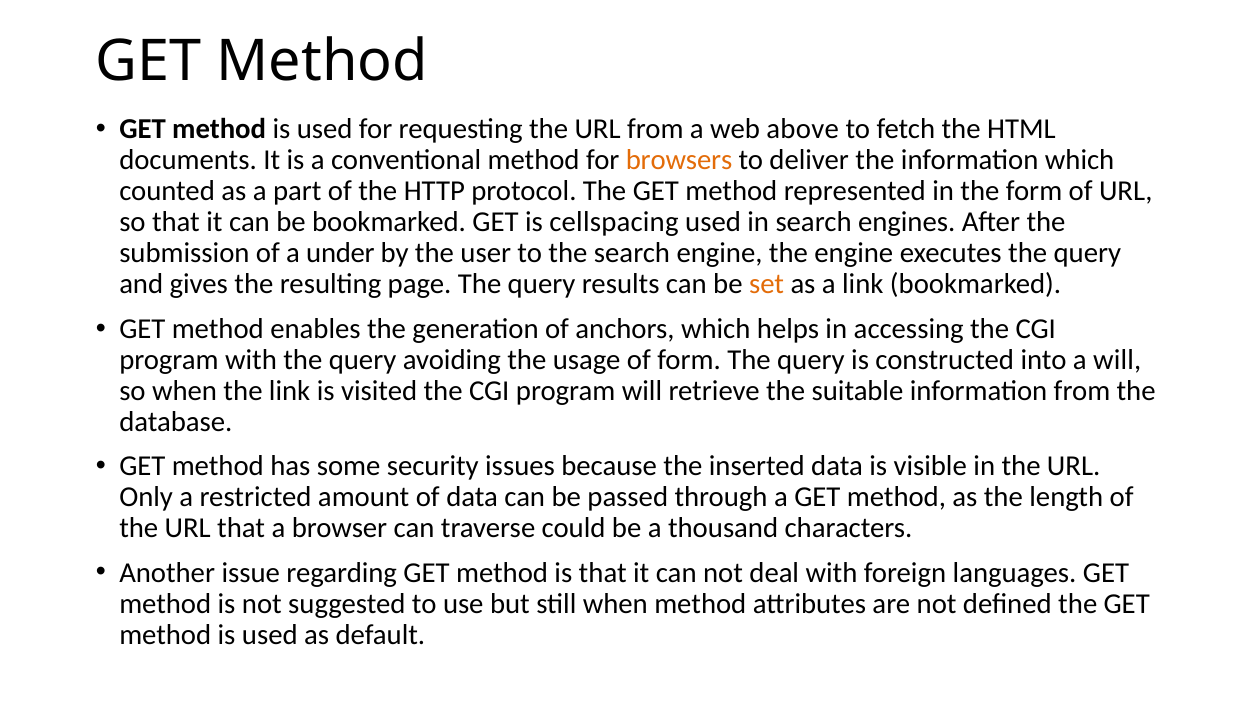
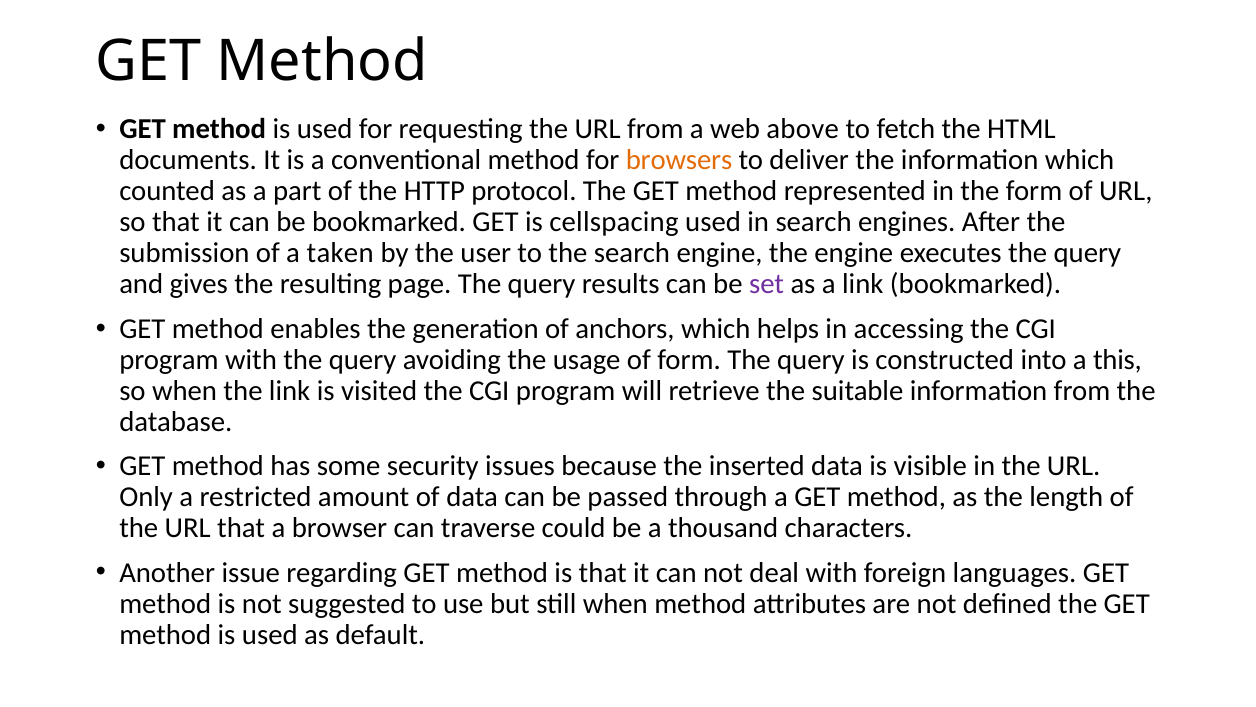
under: under -> taken (340, 253)
set colour: orange -> purple (767, 284)
a will: will -> this (1117, 360)
